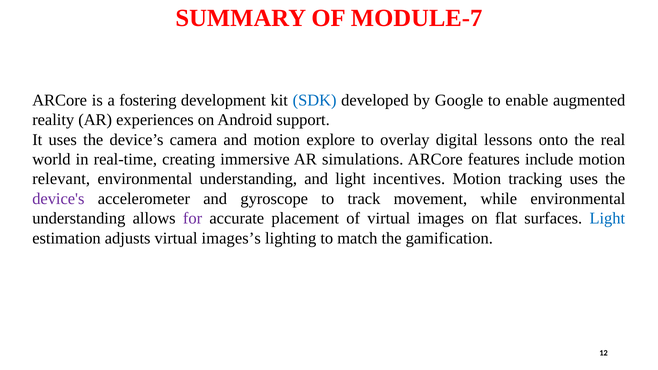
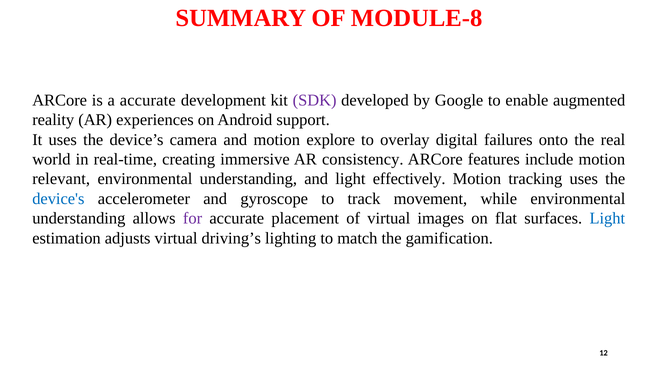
MODULE-7: MODULE-7 -> MODULE-8 (417, 18)
a fostering: fostering -> accurate (148, 100)
SDK colour: blue -> purple (315, 100)
lessons: lessons -> failures (508, 140)
simulations: simulations -> consistency (363, 159)
incentives: incentives -> effectively (409, 179)
device's colour: purple -> blue (58, 199)
images’s: images’s -> driving’s (231, 238)
